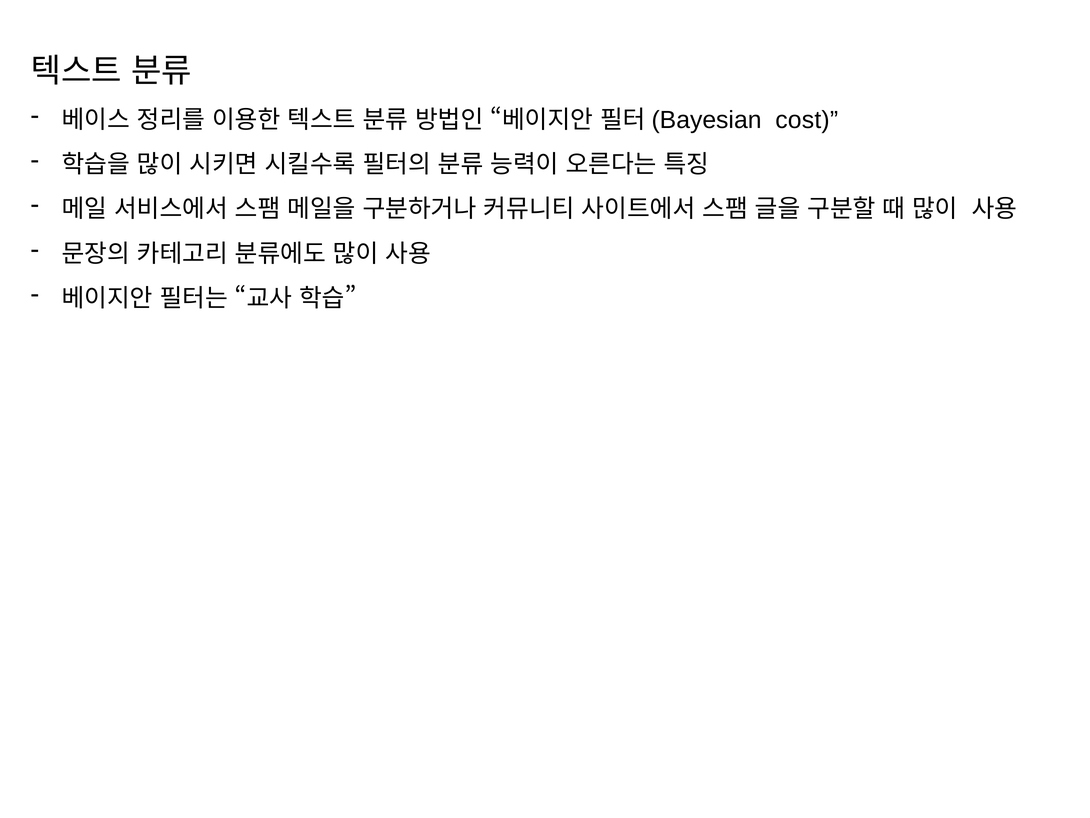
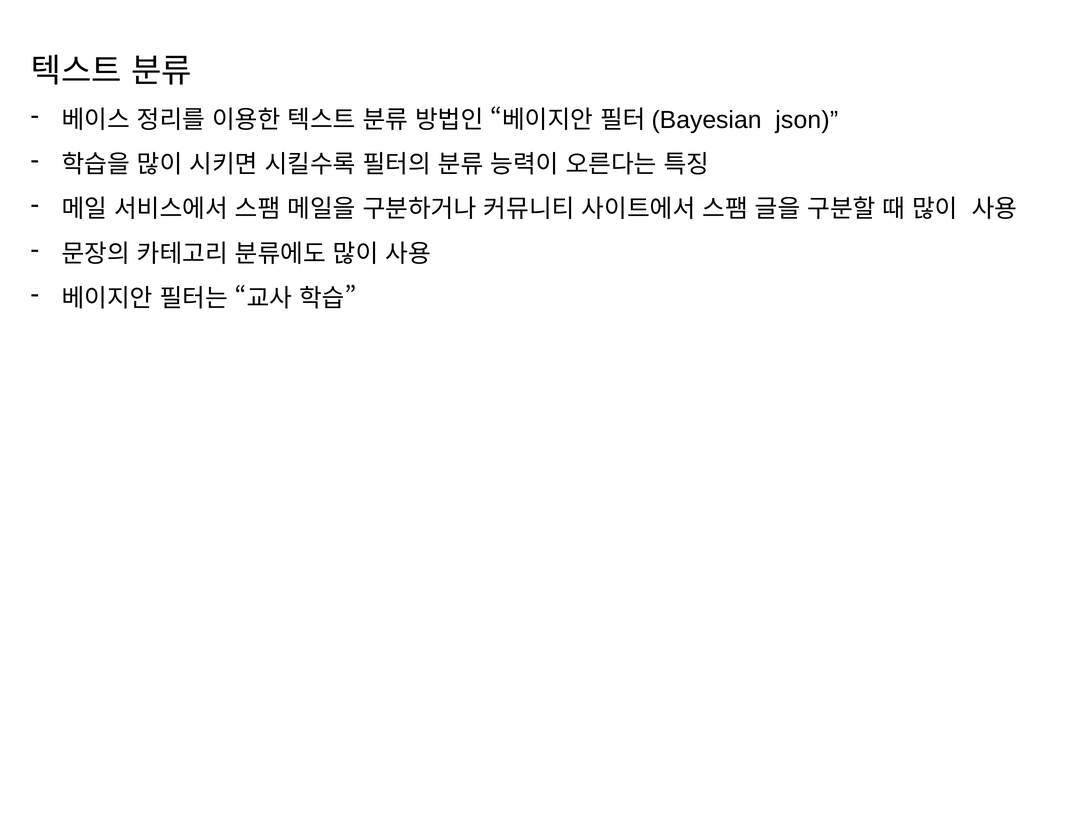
cost: cost -> json (807, 120)
